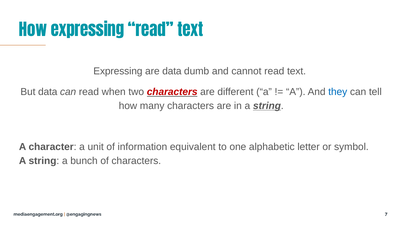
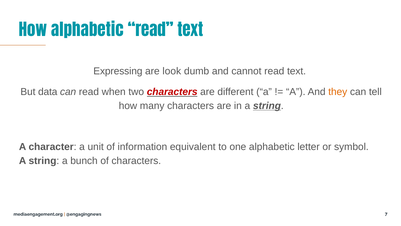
How expressing: expressing -> alphabetic (87, 30)
are data: data -> look (172, 71)
they colour: blue -> orange (338, 92)
